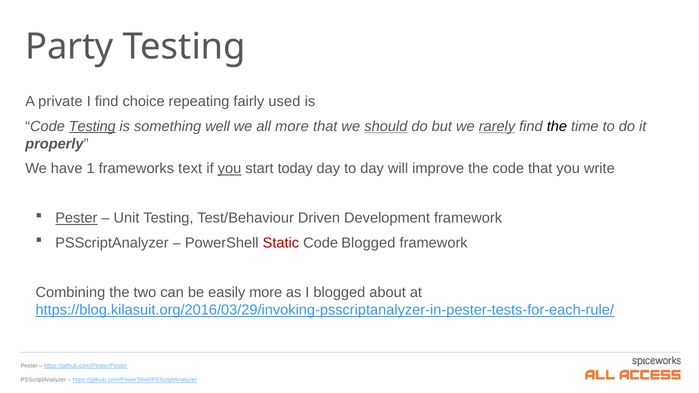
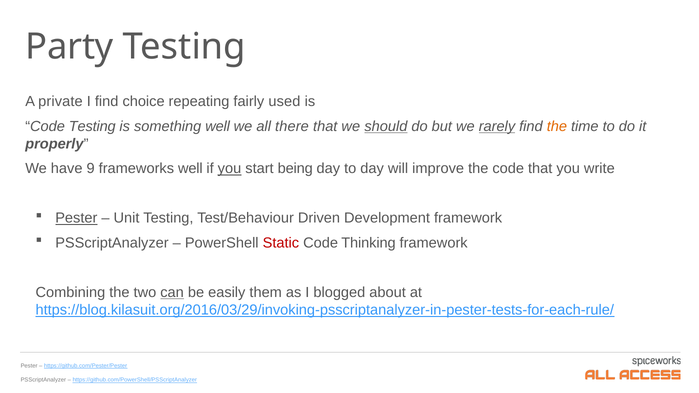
Testing underline: present -> none (92, 126)
all more: more -> there (292, 126)
the colour: black -> orange (557, 126)
1: 1 -> 9 (91, 169)
frameworks text: text -> well (190, 169)
today: today -> being (295, 169)
Code Blogged: Blogged -> Thinking (368, 243)
can underline: none -> present (172, 293)
easily more: more -> them (266, 293)
